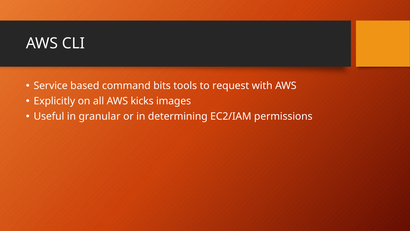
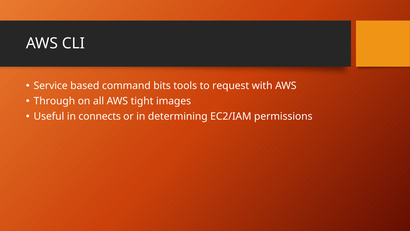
Explicitly: Explicitly -> Through (54, 101)
kicks: kicks -> tight (142, 101)
granular: granular -> connects (100, 116)
